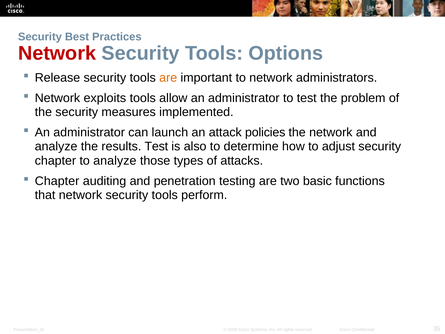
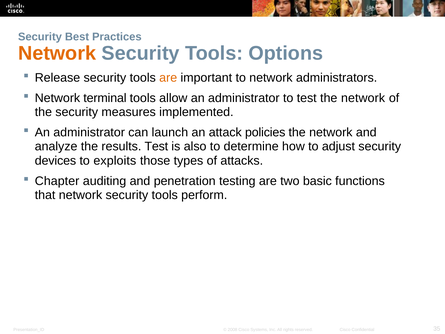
Network colour: red -> orange (57, 53)
exploits: exploits -> terminal (105, 98)
test the problem: problem -> network (363, 98)
chapter: chapter -> devices (55, 161)
to analyze: analyze -> exploits (115, 161)
